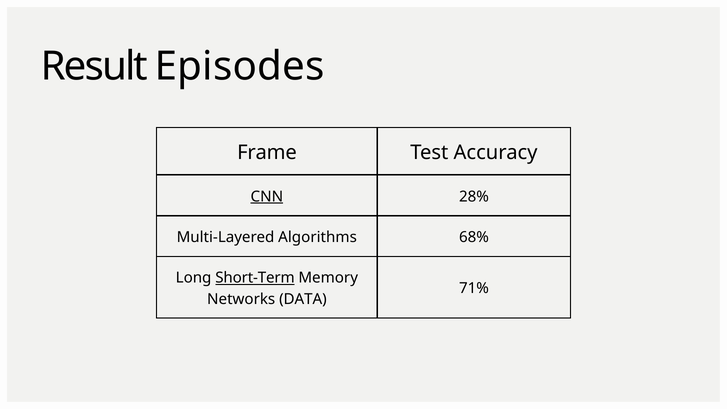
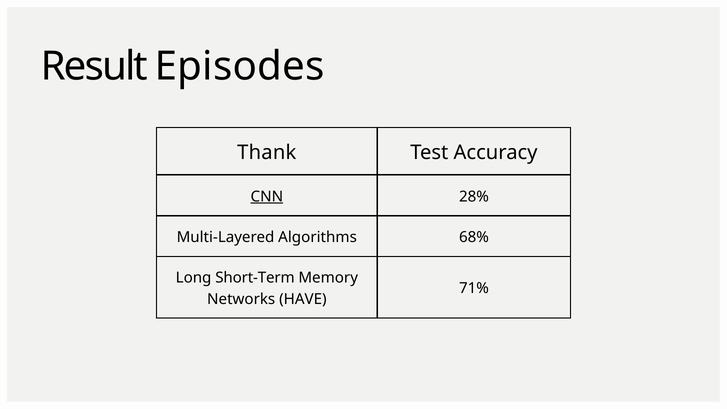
Frame: Frame -> Thank (267, 153)
Short-Term underline: present -> none (255, 278)
DATA: DATA -> HAVE (303, 299)
